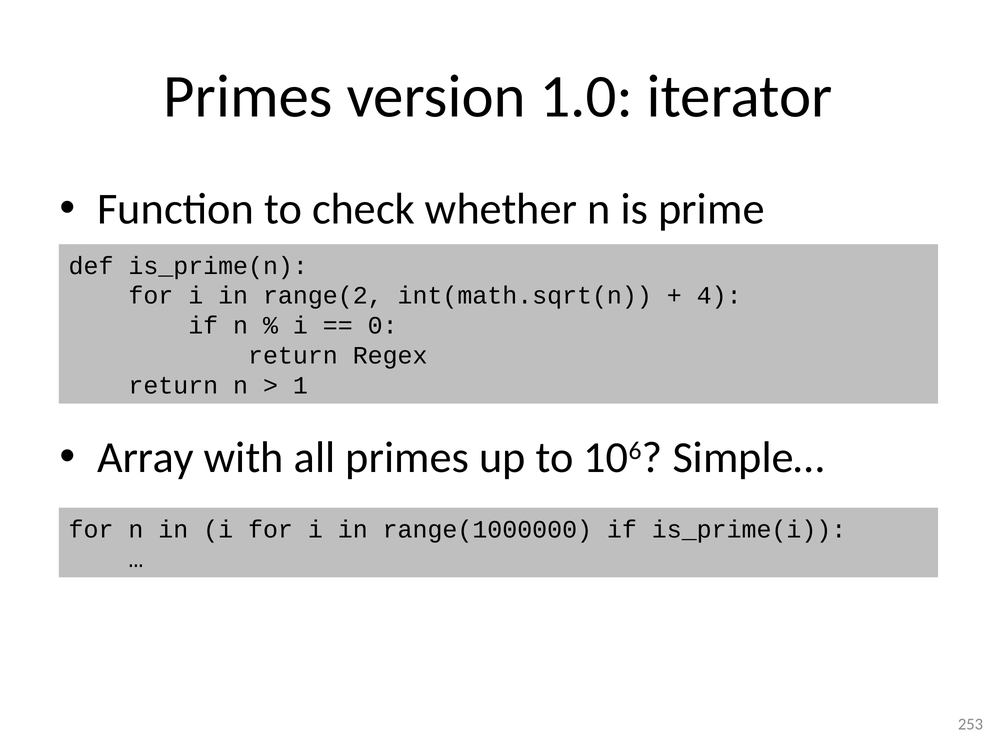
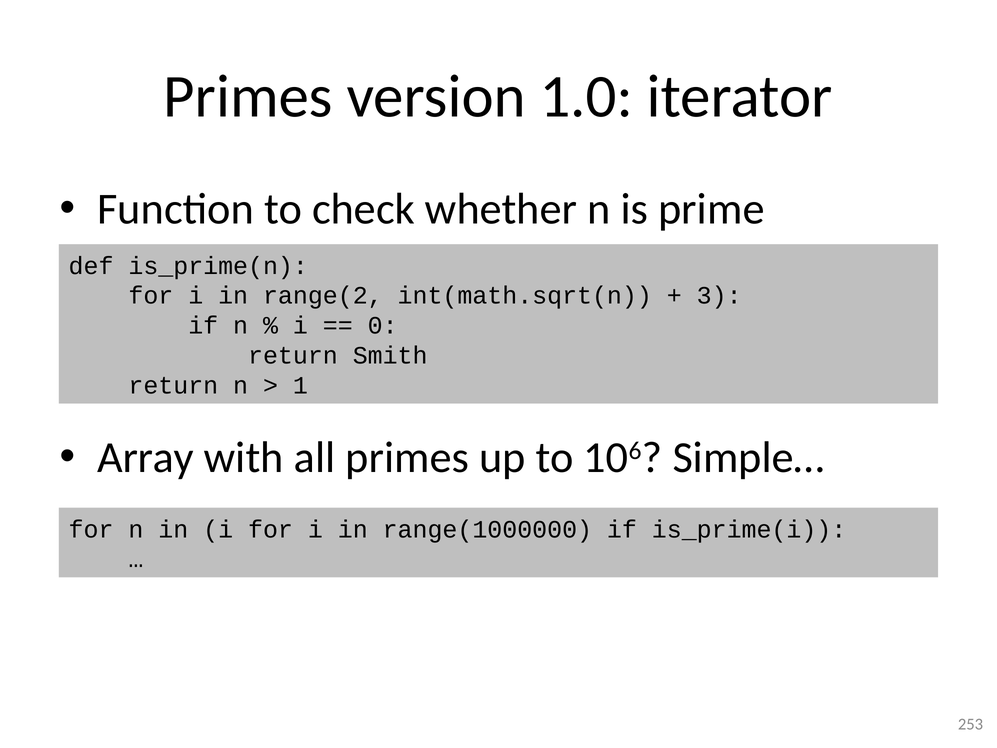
4: 4 -> 3 (719, 296)
Regex: Regex -> Smith (390, 355)
